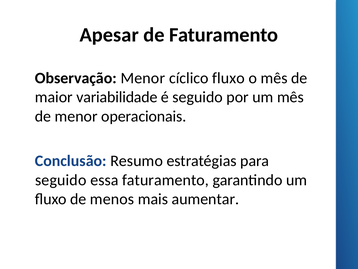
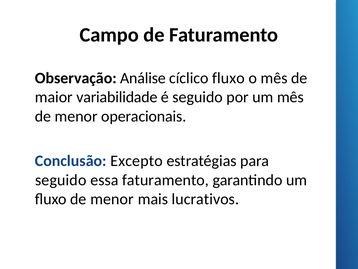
Apesar: Apesar -> Campo (109, 35)
Observação Menor: Menor -> Análise (143, 78)
Resumo: Resumo -> Excepto (137, 161)
fluxo de menos: menos -> menor (112, 199)
aumentar: aumentar -> lucrativos (205, 199)
